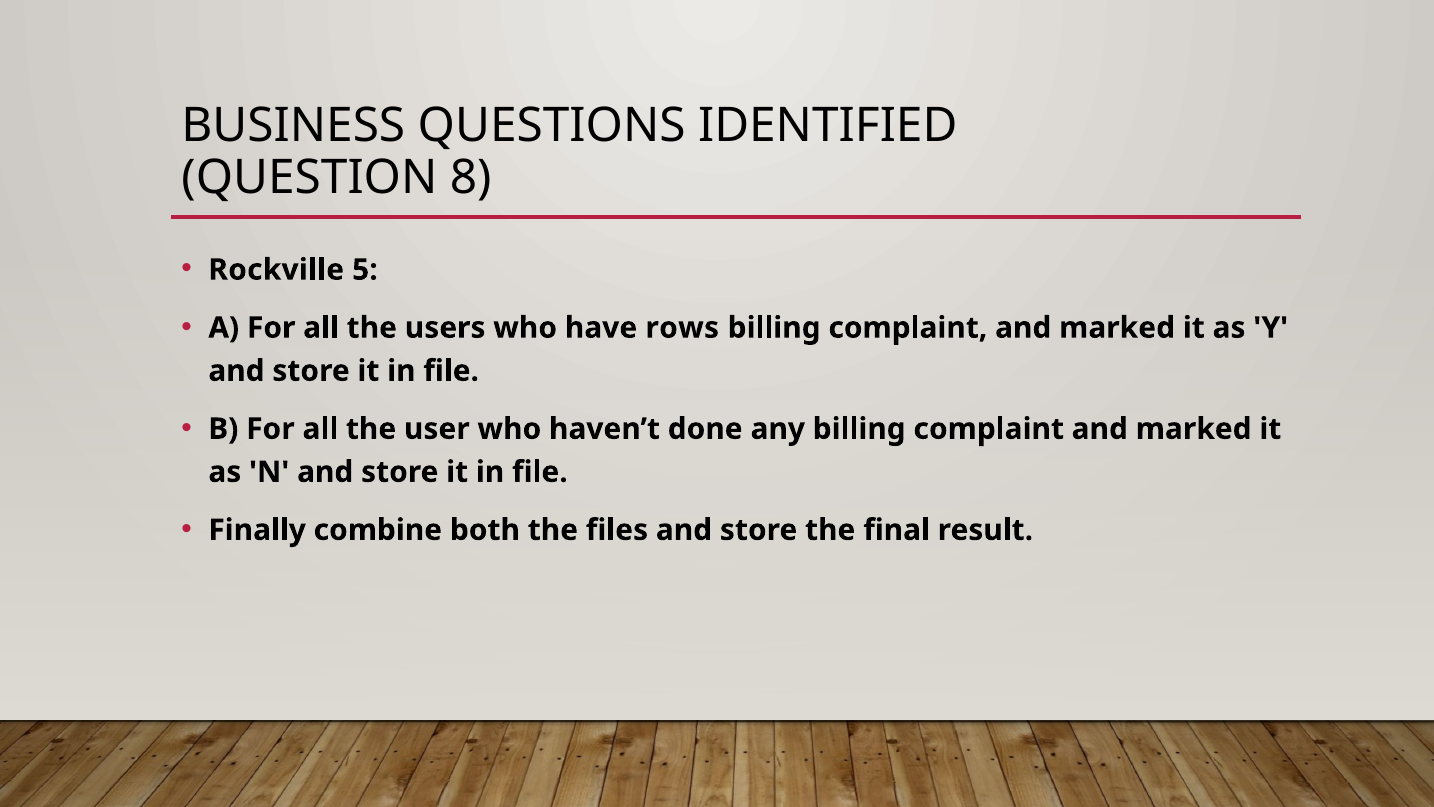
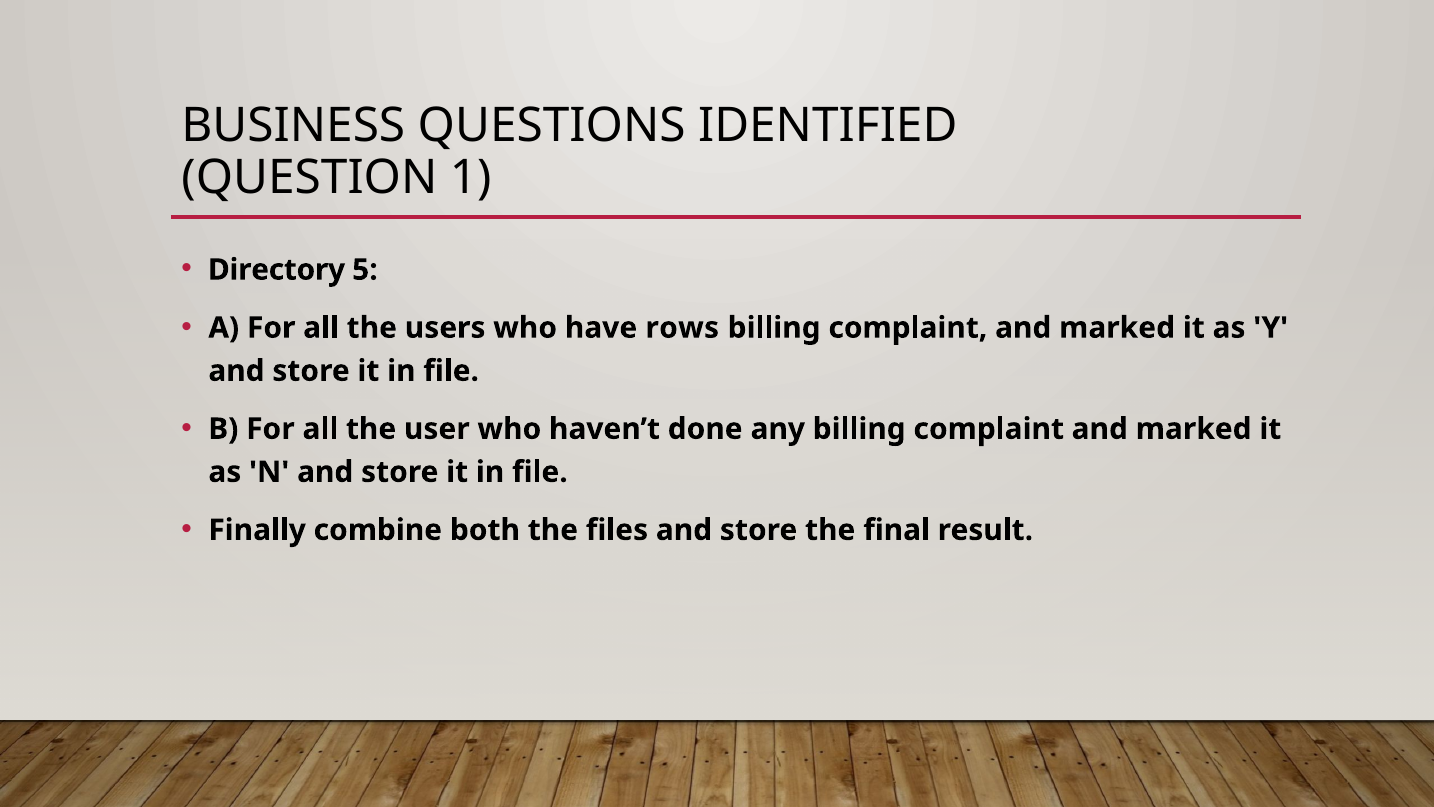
8: 8 -> 1 (471, 177)
Rockville: Rockville -> Directory (276, 270)
